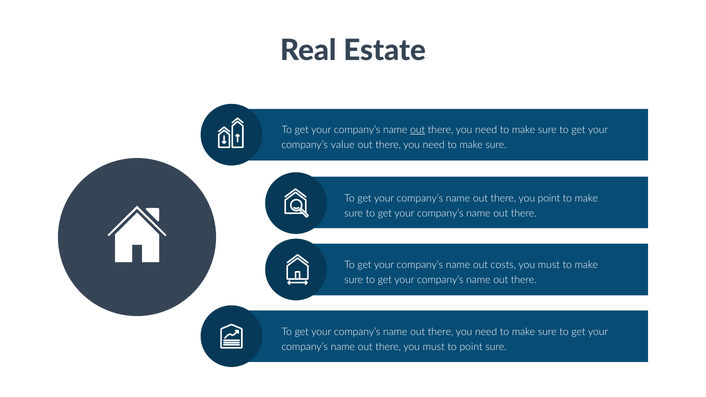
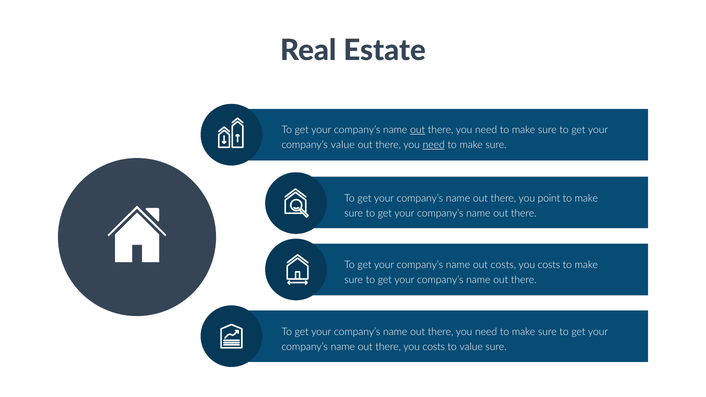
need underline: none -> present (434, 145)
must: must -> costs (549, 265)
there you must: must -> costs (434, 347)
to point: point -> value (471, 347)
